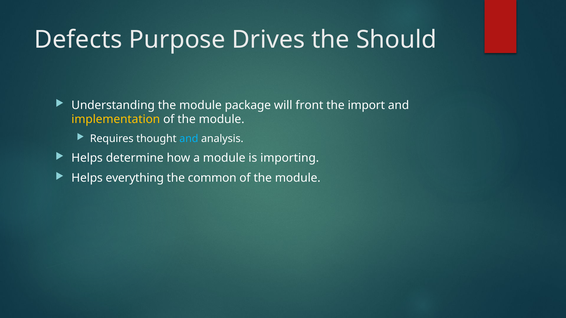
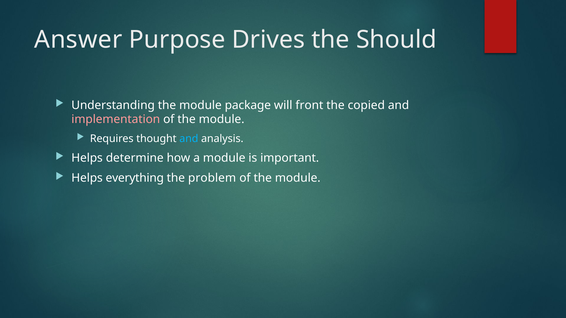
Defects: Defects -> Answer (78, 40)
import: import -> copied (366, 105)
implementation colour: yellow -> pink (116, 120)
importing: importing -> important (290, 158)
common: common -> problem (212, 178)
